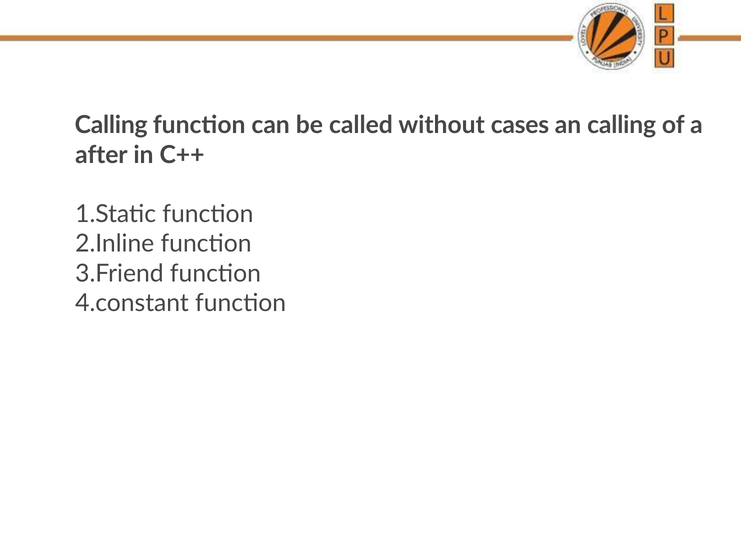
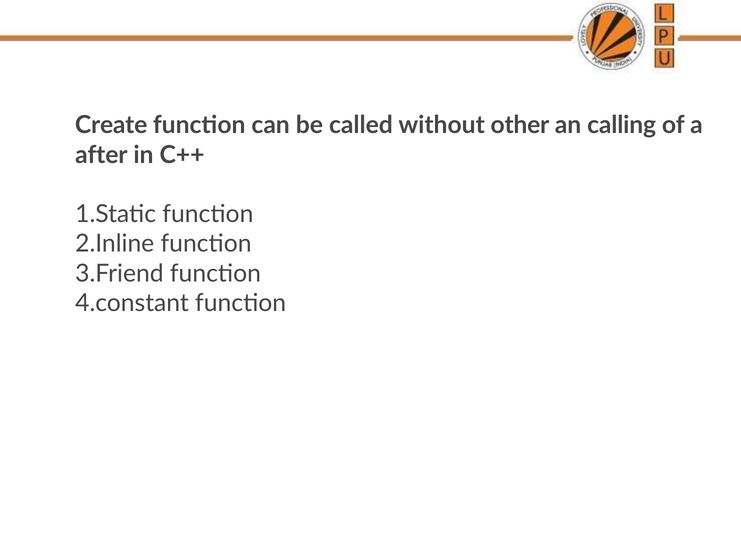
Calling: Calling -> Create (111, 125)
cases: cases -> other (520, 125)
